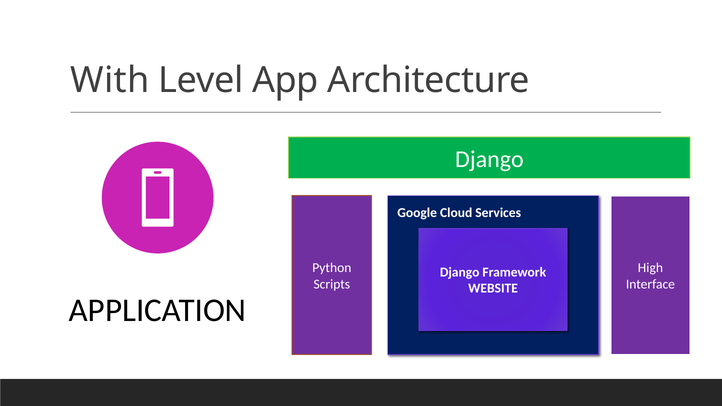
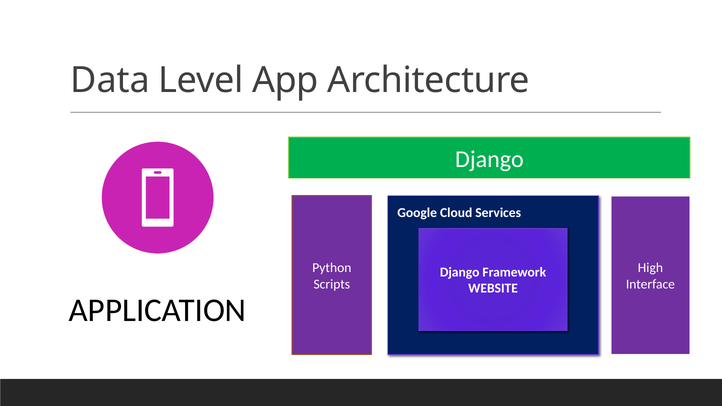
With: With -> Data (110, 80)
